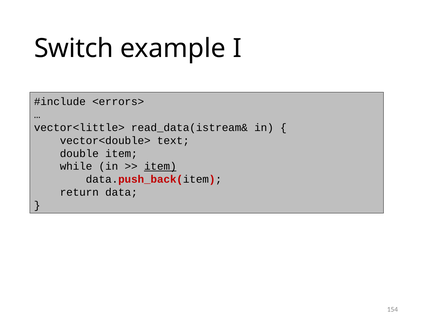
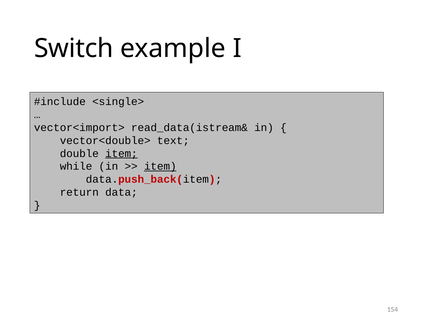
<errors>: <errors> -> <single> (118, 102)
vector<little>: vector<little> -> vector<import> (79, 128)
item underline: none -> present (121, 153)
